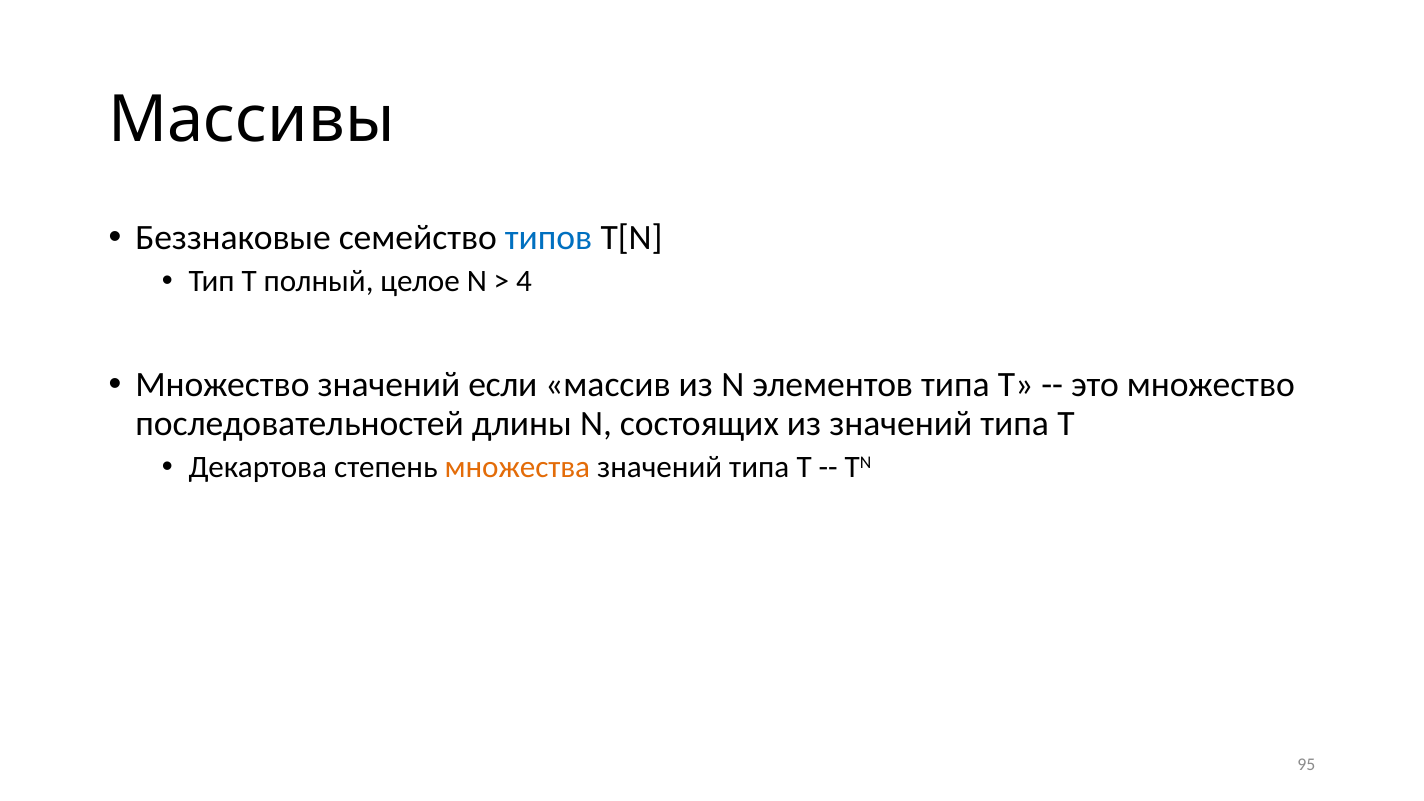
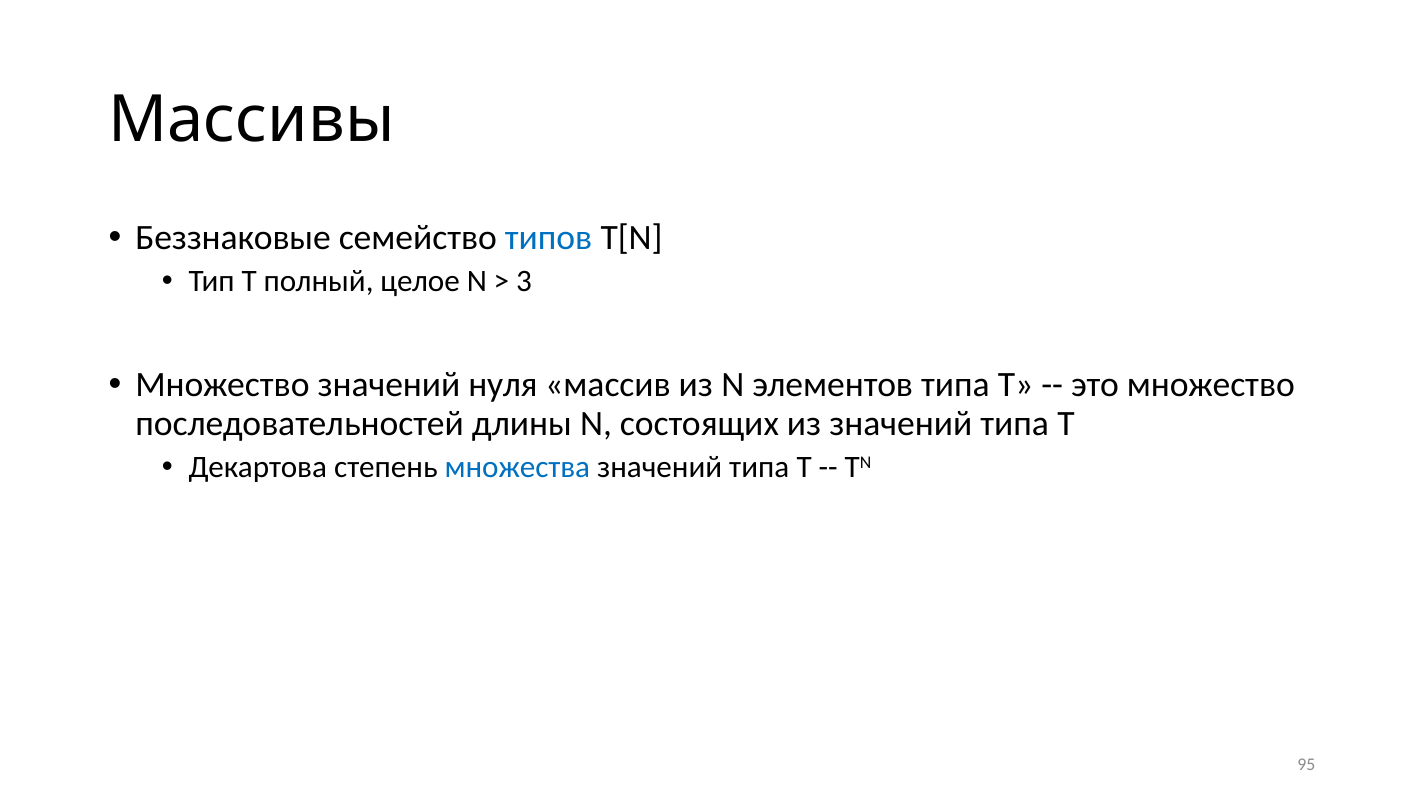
4: 4 -> 3 (524, 281)
если: если -> нуля (503, 385)
множества colour: orange -> blue (517, 467)
